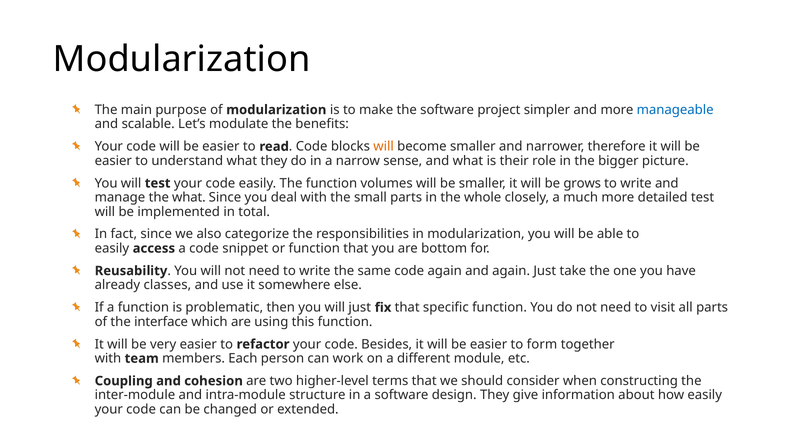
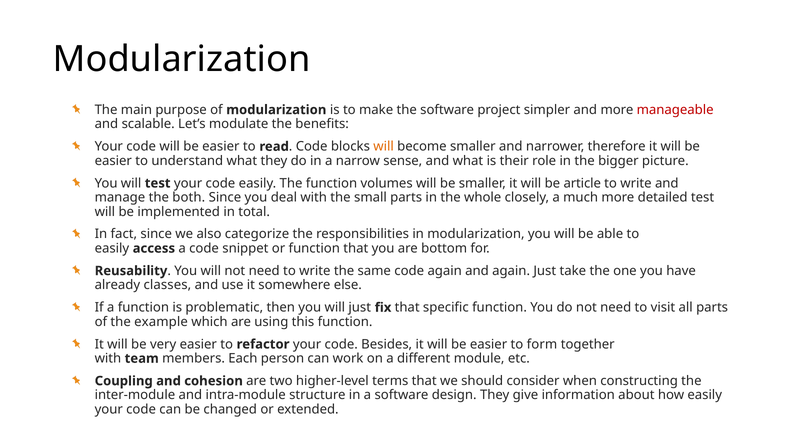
manageable colour: blue -> red (675, 110)
grows: grows -> article (582, 183)
the what: what -> both (189, 197)
interface: interface -> example (161, 322)
